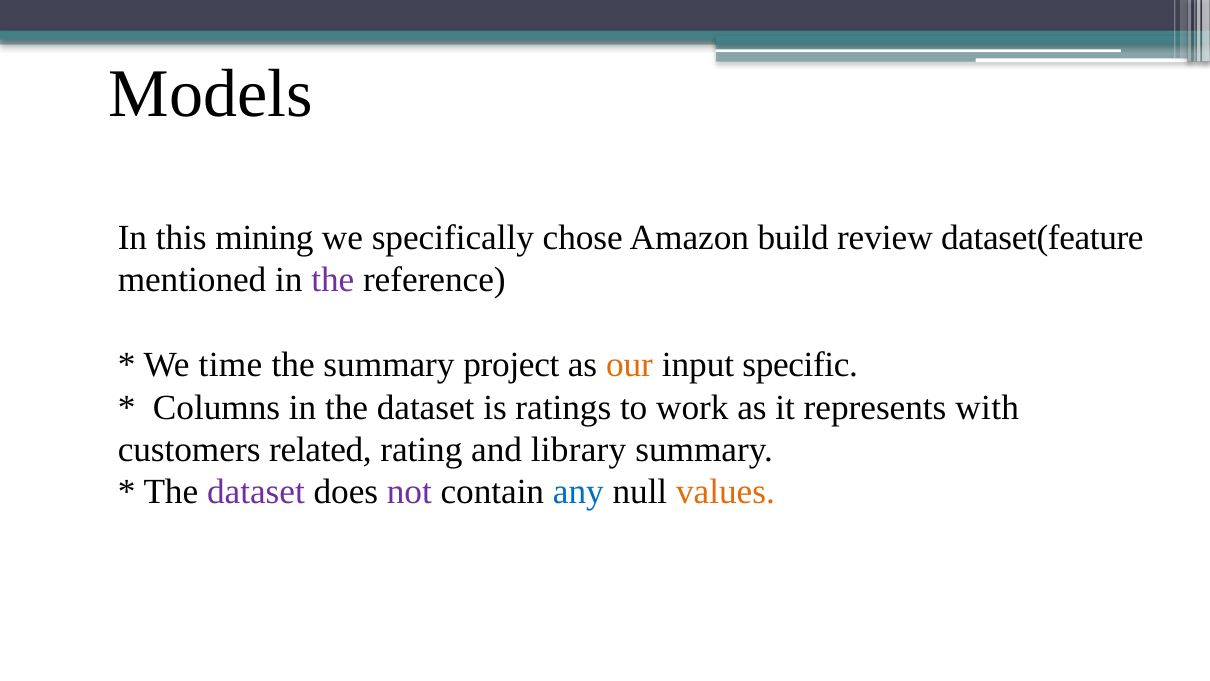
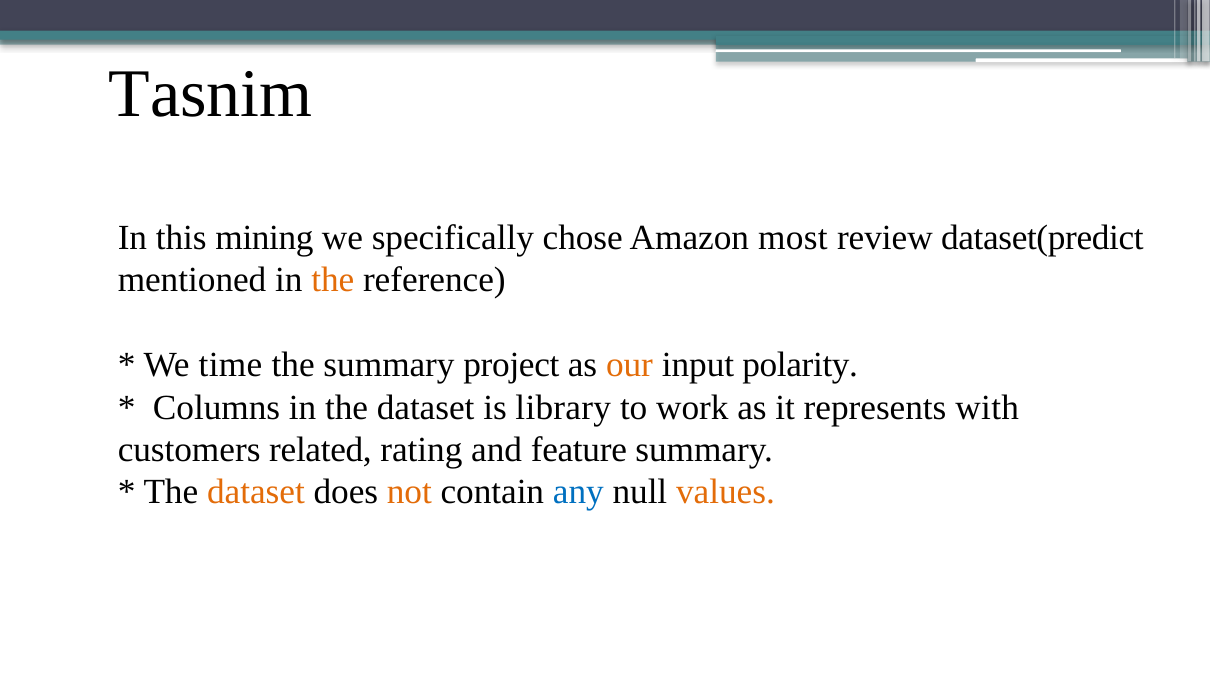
Models: Models -> Tasnim (211, 94)
build: build -> most (793, 238)
dataset(feature: dataset(feature -> dataset(predict (1042, 238)
the colour: purple -> orange (333, 280)
specific: specific -> polarity (800, 365)
ratings: ratings -> library (563, 407)
library: library -> feature (579, 450)
dataset colour: purple -> orange (256, 492)
not colour: purple -> orange (409, 492)
